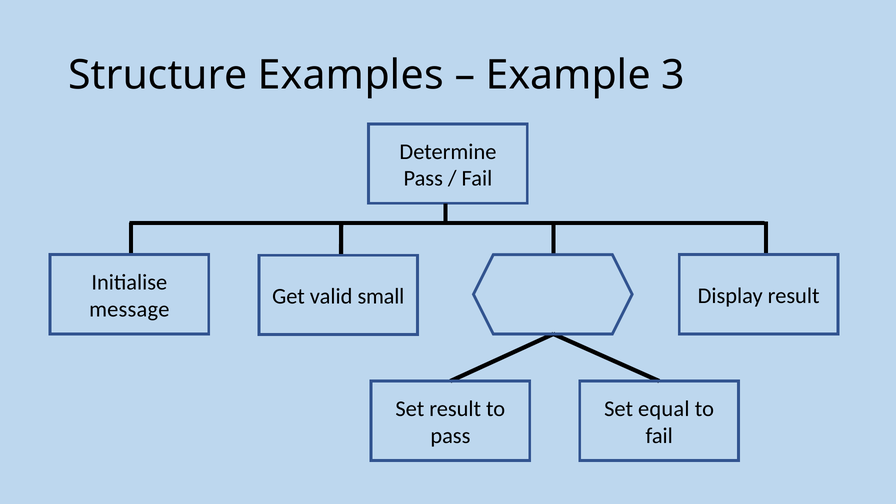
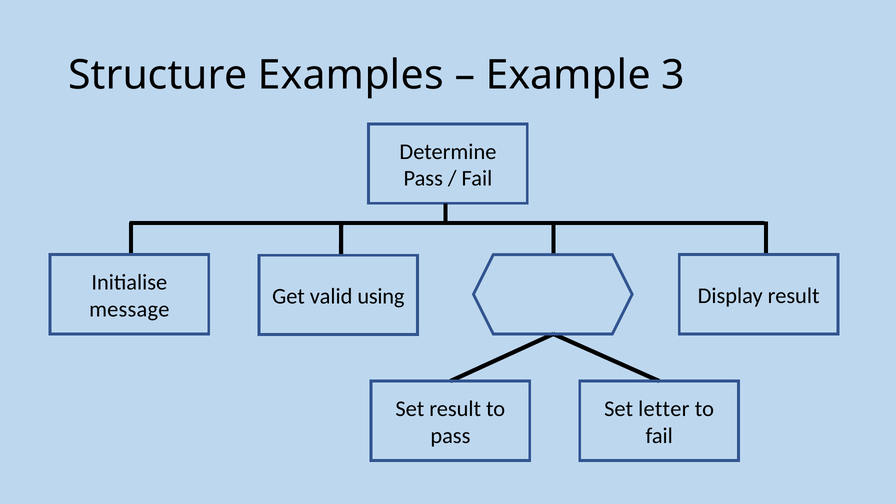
small: small -> using (381, 297)
equal: equal -> letter (664, 409)
